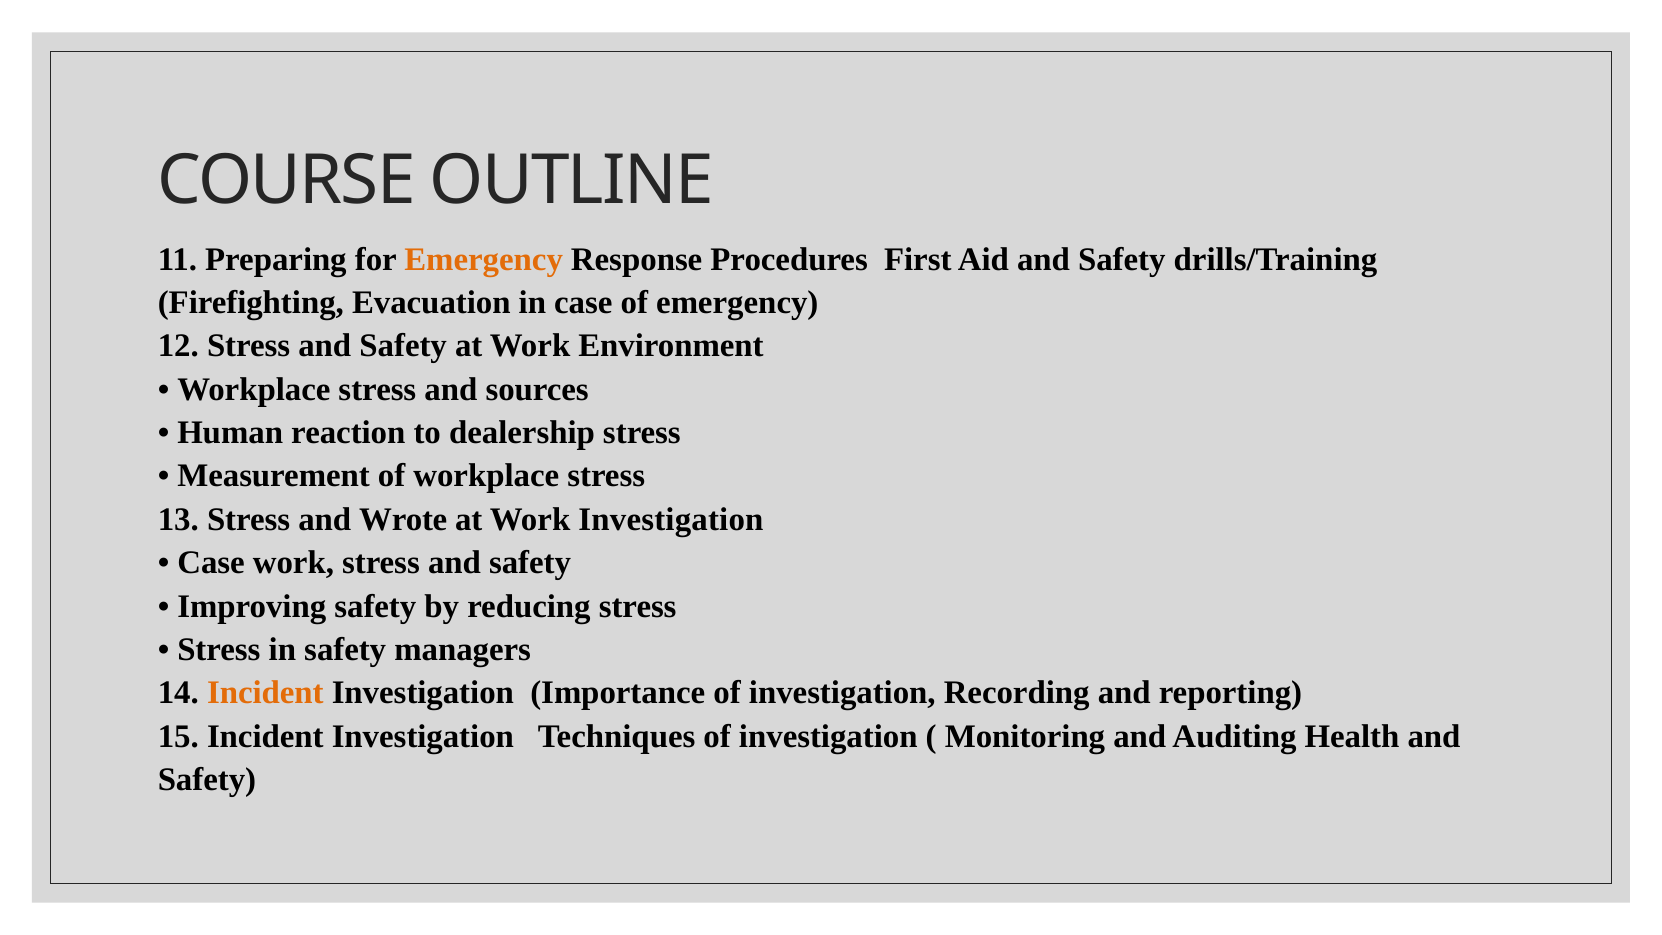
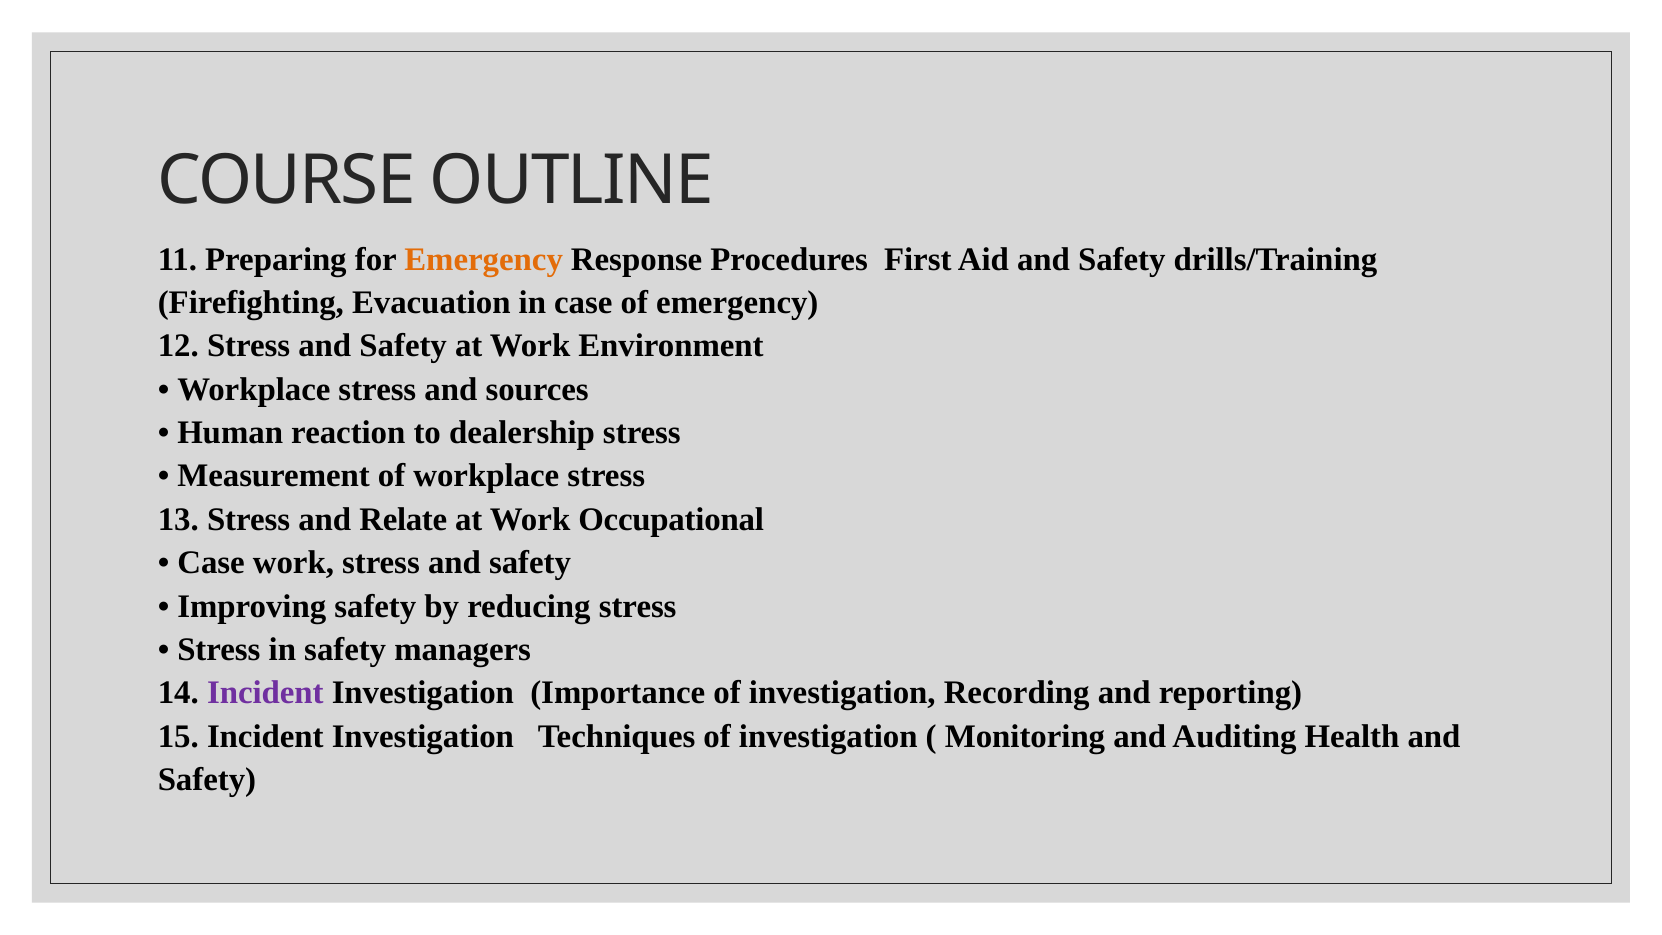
Wrote: Wrote -> Relate (403, 519)
Work Investigation: Investigation -> Occupational (671, 519)
Incident colour: orange -> purple (265, 693)
